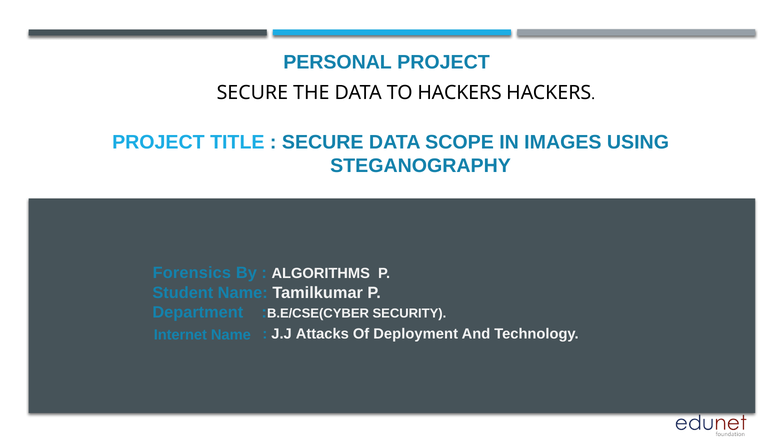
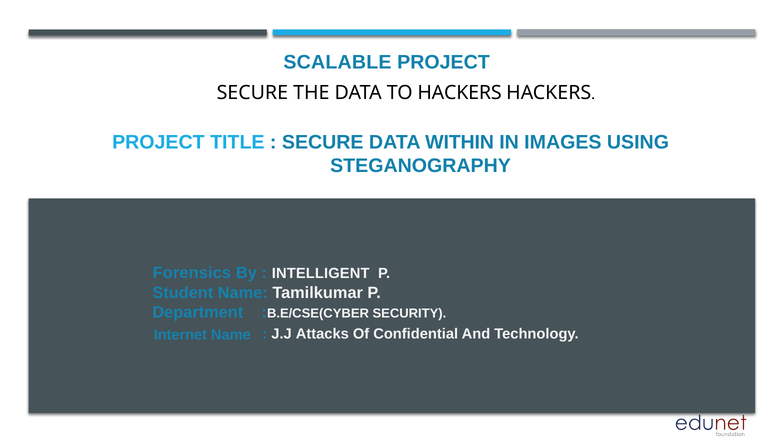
PERSONAL: PERSONAL -> SCALABLE (337, 62)
SCOPE: SCOPE -> WITHIN (460, 142)
ALGORITHMS: ALGORITHMS -> INTELLIGENT (321, 274)
Deployment: Deployment -> Confidential (416, 334)
